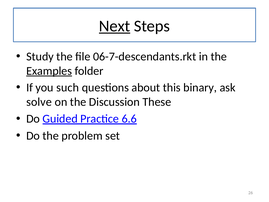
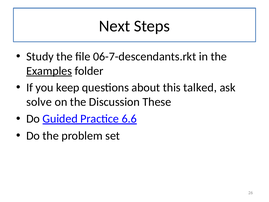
Next underline: present -> none (115, 26)
such: such -> keep (68, 88)
binary: binary -> talked (200, 88)
